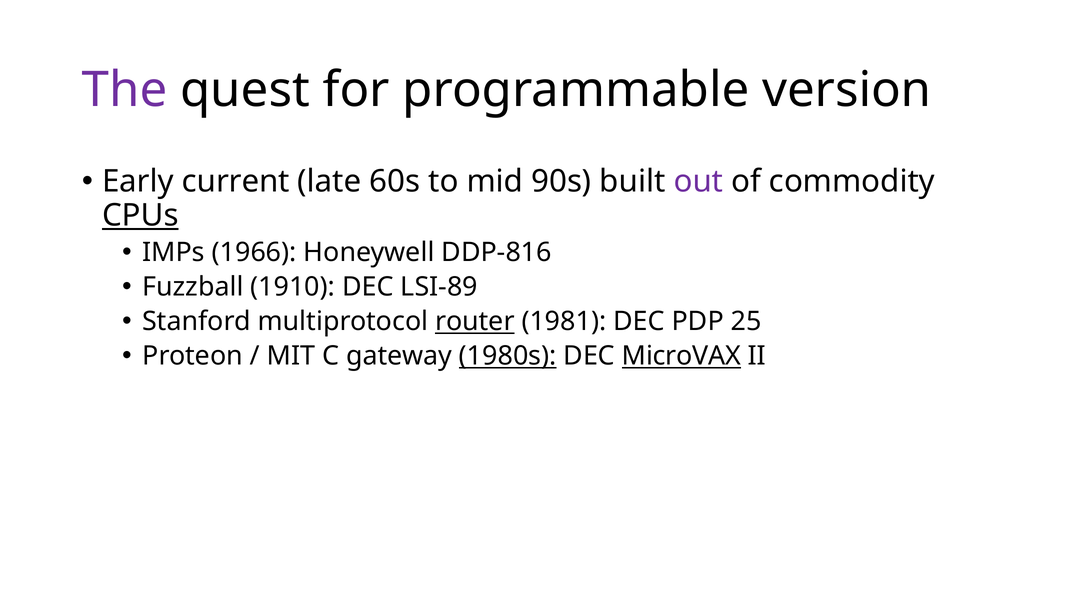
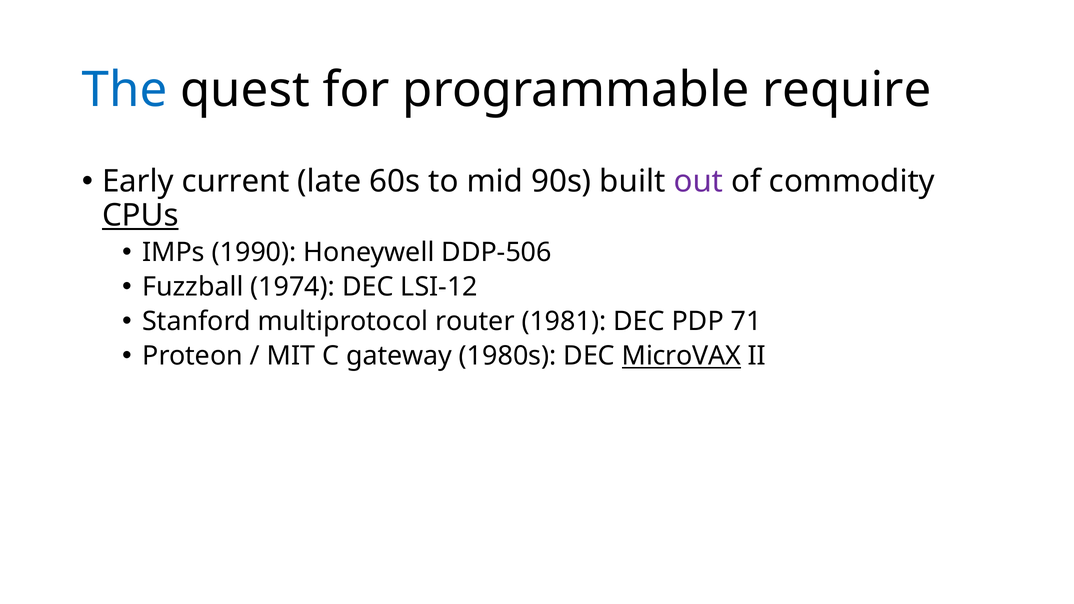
The colour: purple -> blue (125, 90)
version: version -> require (847, 90)
1966: 1966 -> 1990 (254, 252)
DDP-816: DDP-816 -> DDP-506 (497, 252)
1910: 1910 -> 1974 (293, 287)
LSI-89: LSI-89 -> LSI-12 (439, 287)
router underline: present -> none (475, 322)
25: 25 -> 71 (746, 322)
1980s underline: present -> none (508, 356)
